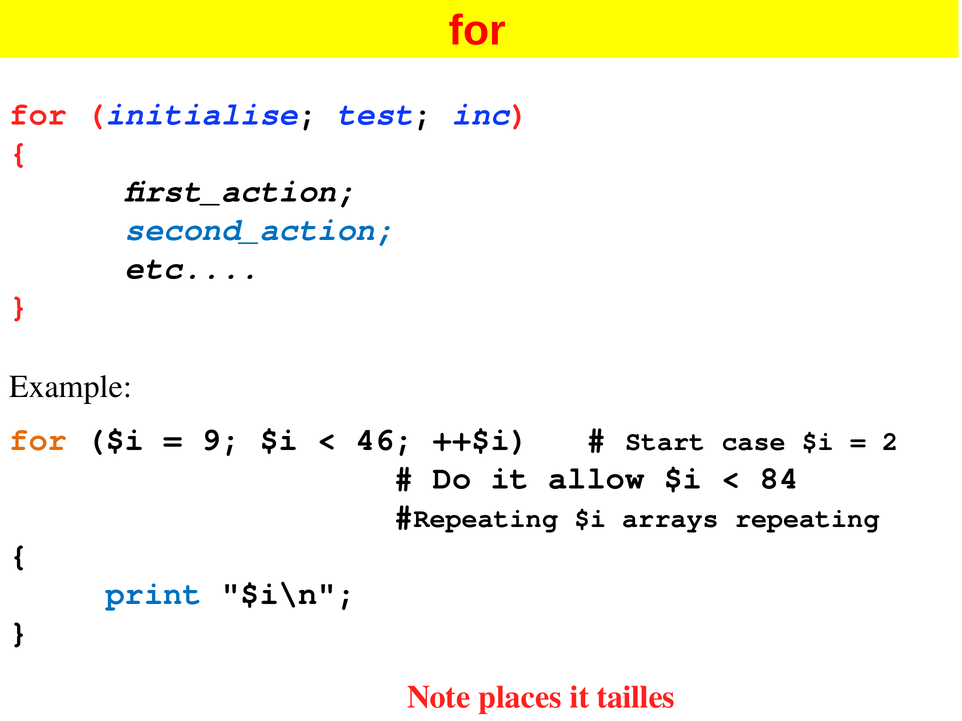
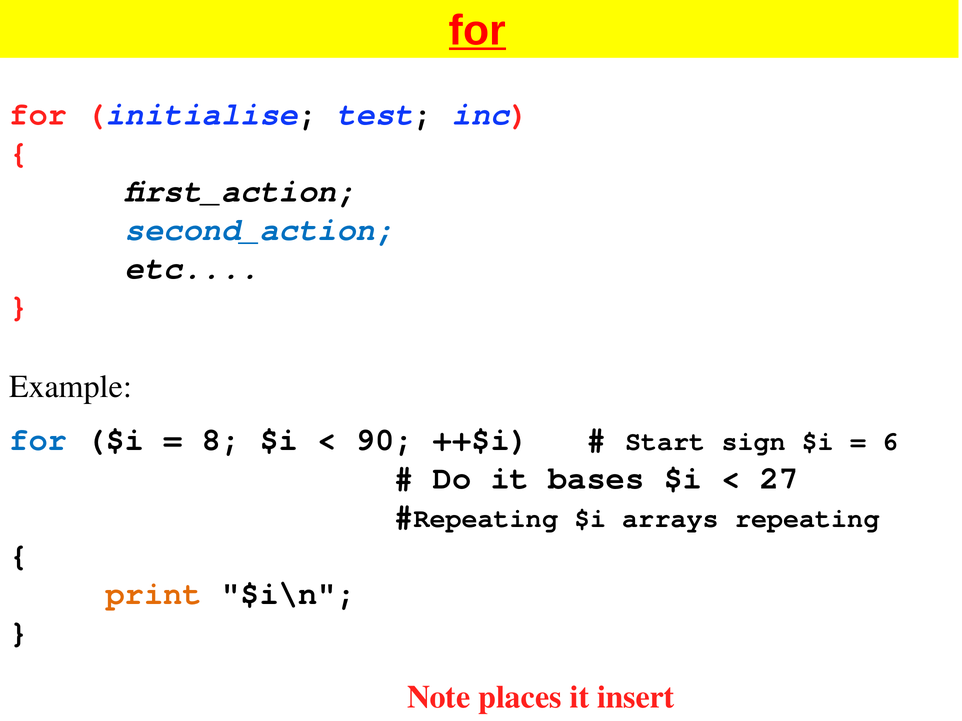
for underline: none -> present (477, 31)
for colour: orange -> blue (38, 440)
9: 9 -> 8 (221, 440)
46: 46 -> 90 (385, 440)
case: case -> sign (754, 442)
2: 2 -> 6 (890, 442)
allow: allow -> bases (596, 479)
84: 84 -> 27 (779, 479)
print colour: blue -> orange (154, 594)
tailles: tailles -> insert (636, 698)
